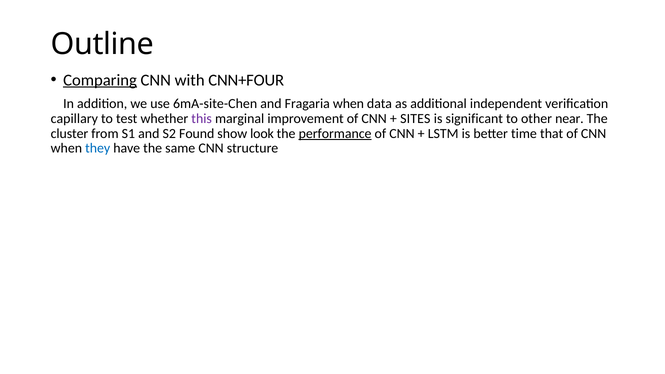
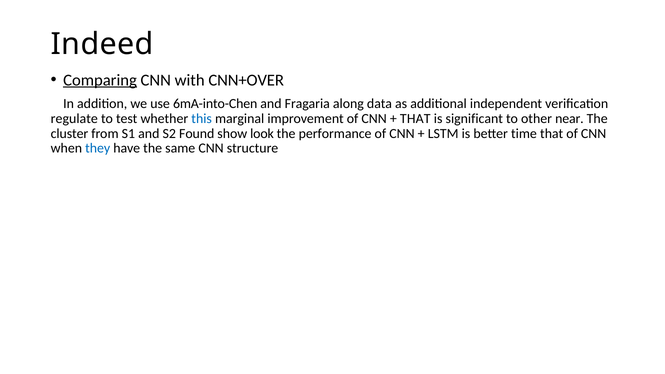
Outline: Outline -> Indeed (102, 44)
CNN+FOUR: CNN+FOUR -> CNN+OVER (246, 80)
6mA-site-Chen: 6mA-site-Chen -> 6mA-into-Chen (215, 103)
Fragaria when: when -> along (348, 103)
capillary: capillary -> regulate (74, 118)
this colour: purple -> blue (202, 118)
SITES: SITES -> THAT (415, 118)
performance underline: present -> none (335, 133)
